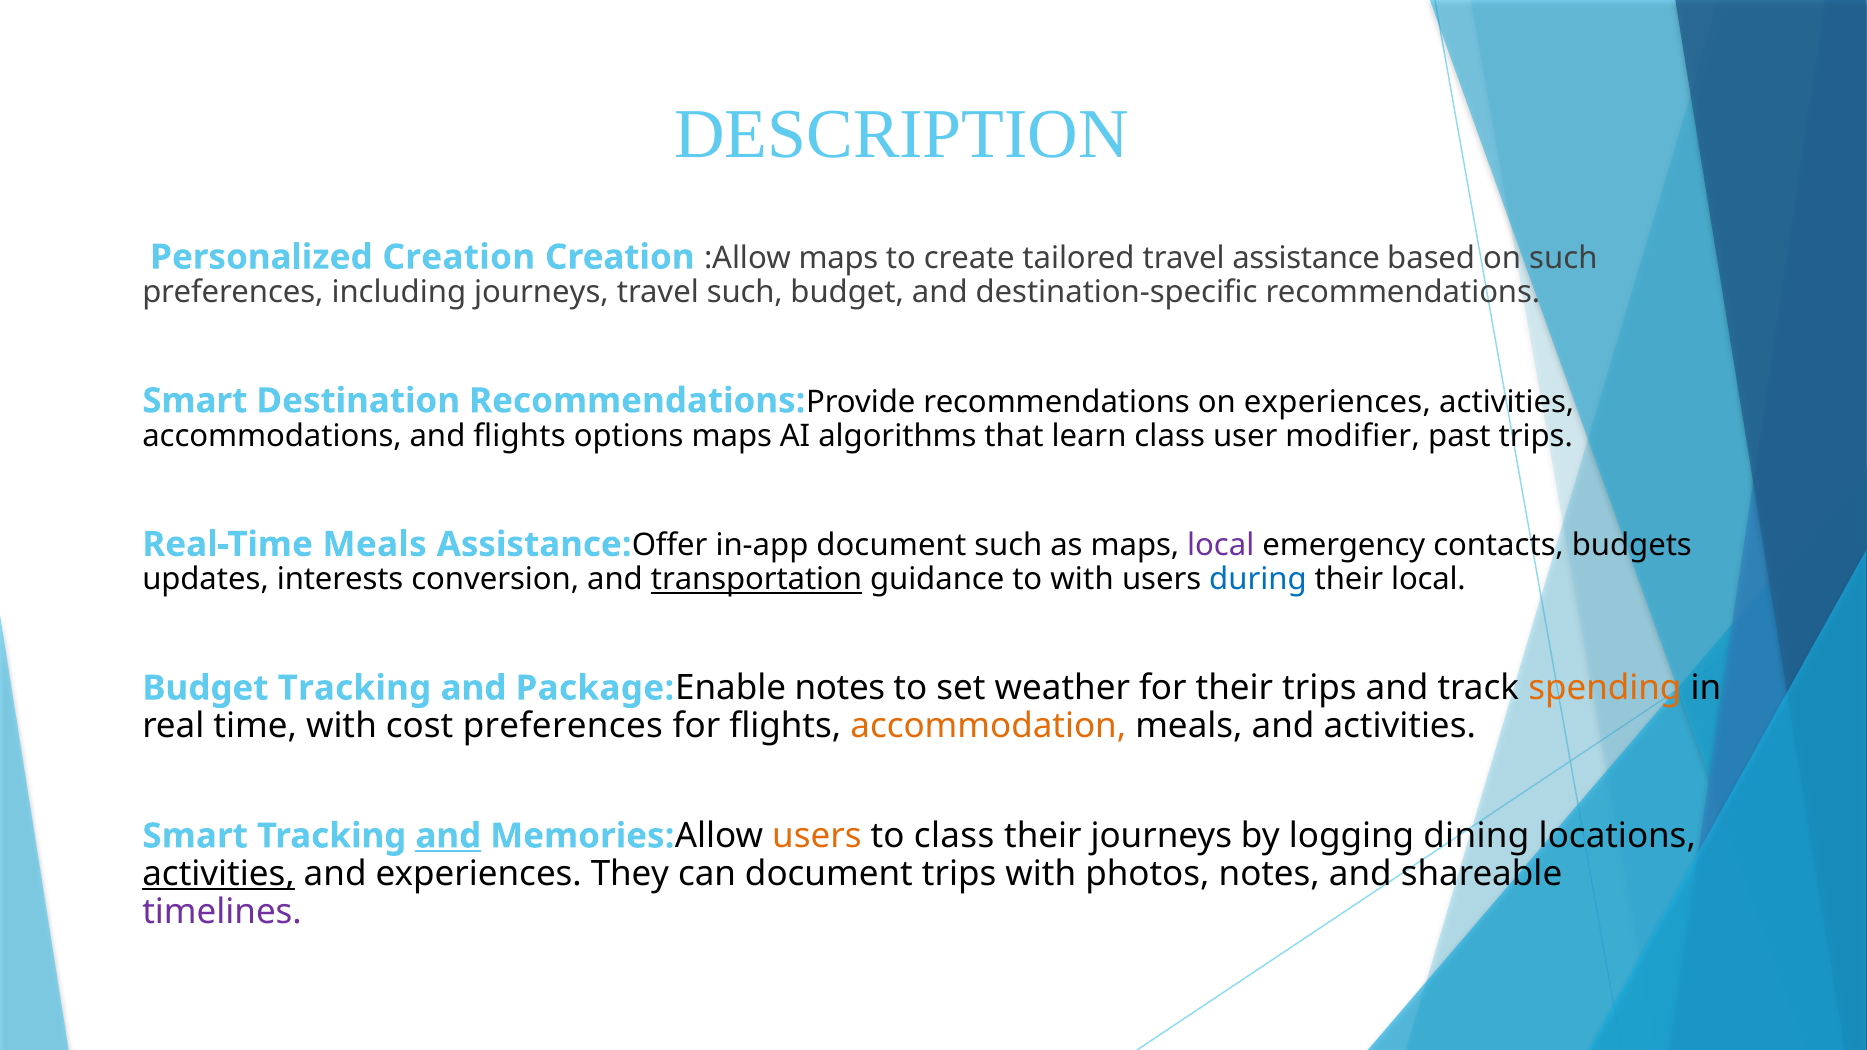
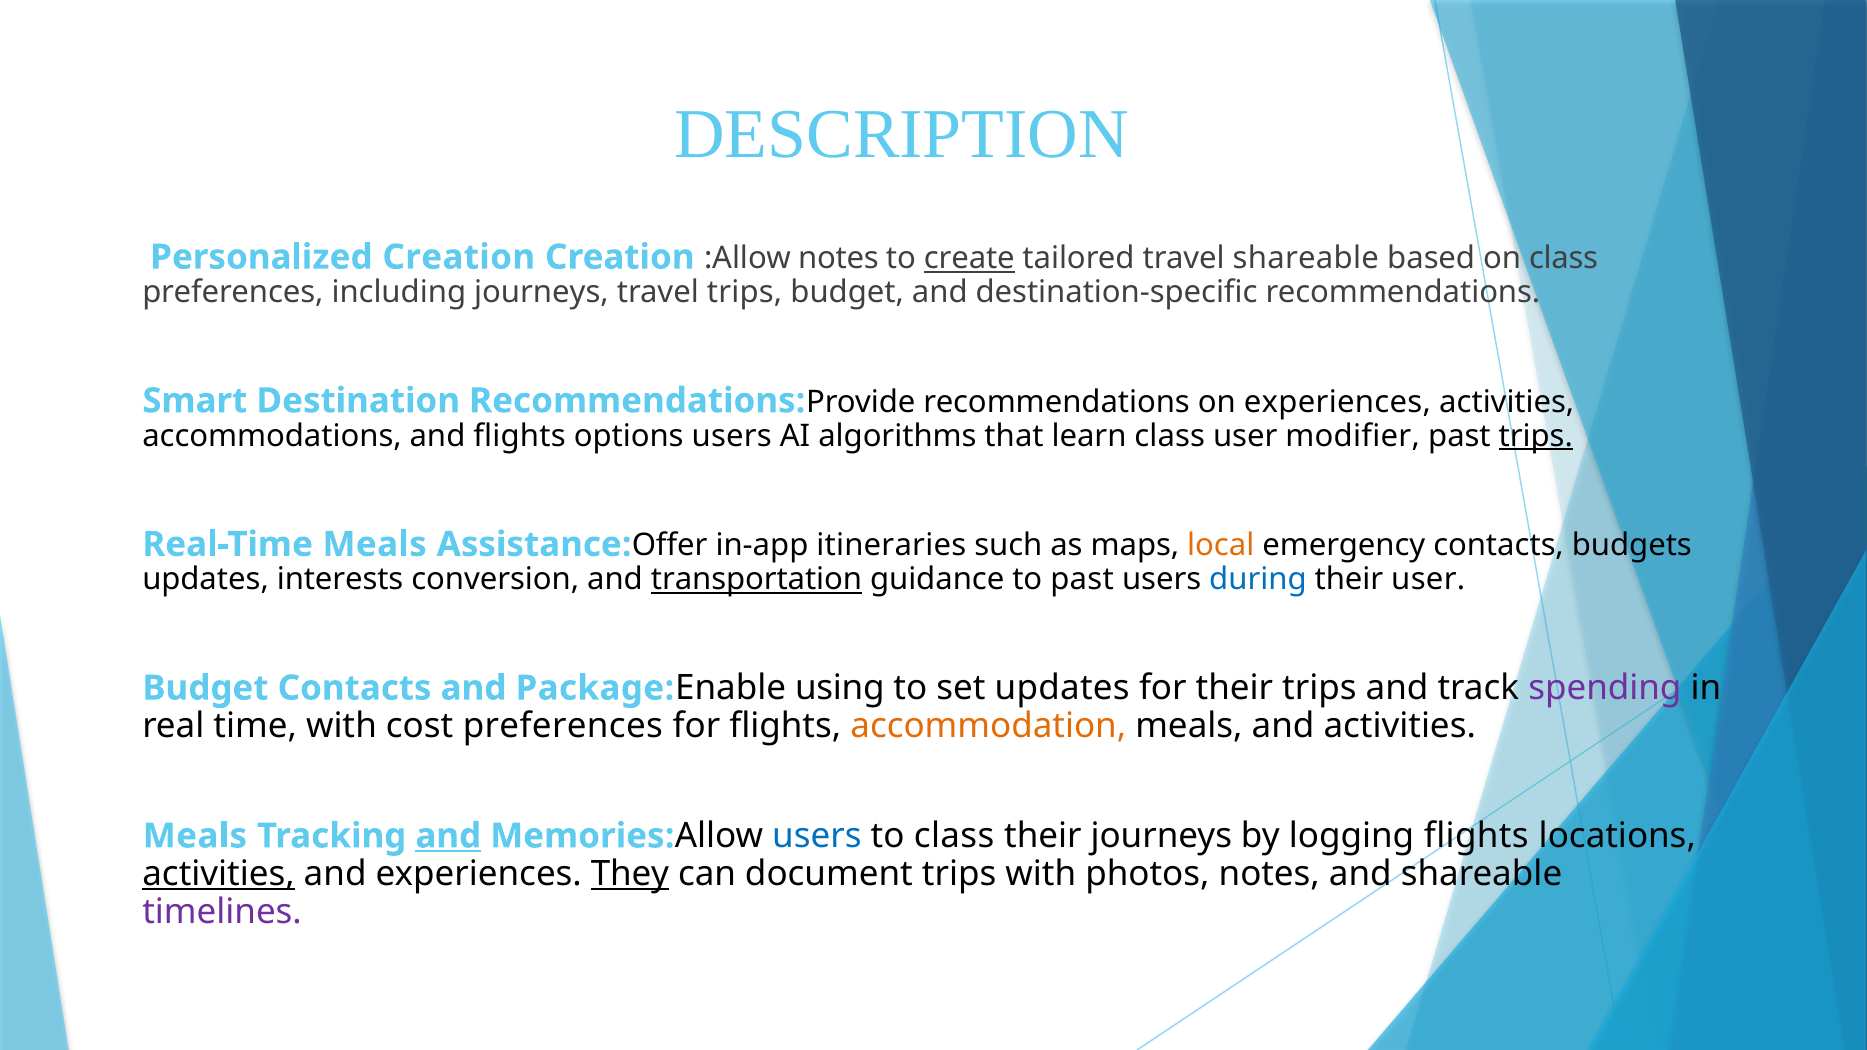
:Allow maps: maps -> notes (838, 258)
create underline: none -> present (969, 258)
travel assistance: assistance -> shareable (1306, 258)
on such: such -> class (1564, 258)
travel such: such -> trips (745, 292)
options maps: maps -> users (732, 436)
trips underline: none -> present (1536, 436)
in-app document: document -> itineraries (891, 546)
local colour: purple -> orange (1221, 546)
to with: with -> past (1082, 580)
their local: local -> user (1428, 580)
Budget Tracking: Tracking -> Contacts (355, 688)
notes: notes -> using (840, 688)
set weather: weather -> updates (1062, 688)
spending colour: orange -> purple (1605, 688)
Smart: Smart -> Meals (195, 836)
users colour: orange -> blue (817, 836)
logging dining: dining -> flights (1476, 836)
They underline: none -> present (630, 874)
